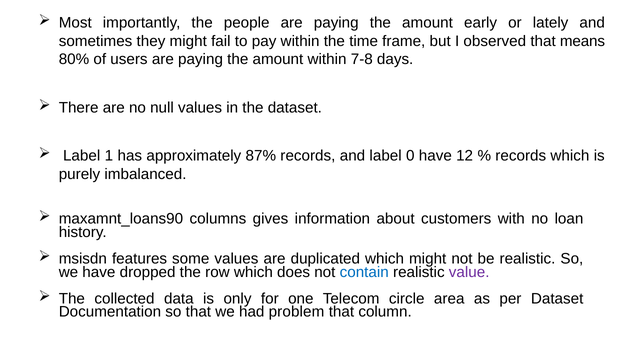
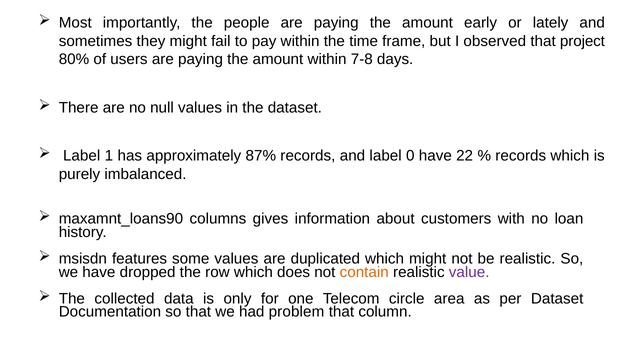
means: means -> project (582, 41)
12: 12 -> 22 (465, 156)
contain colour: blue -> orange (364, 272)
